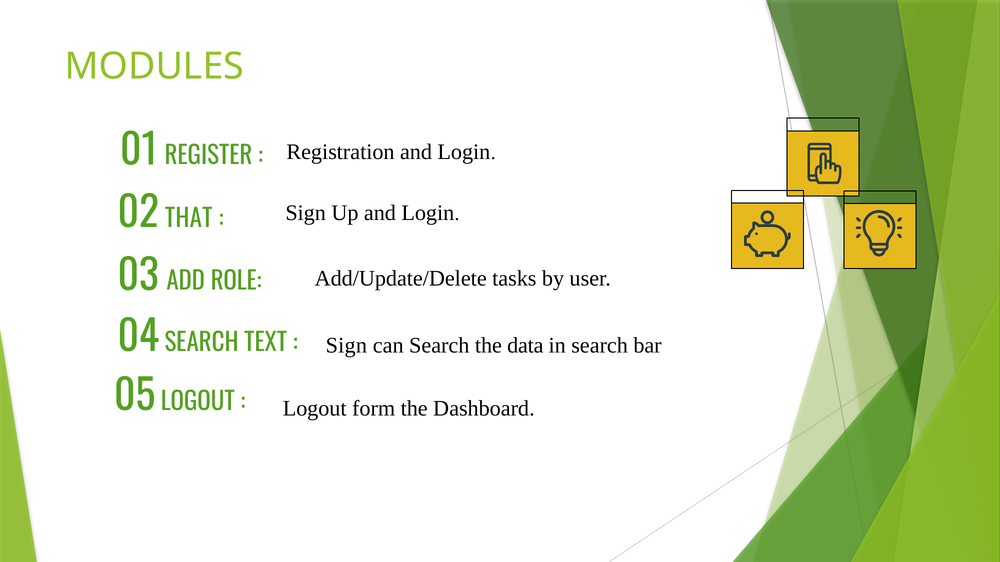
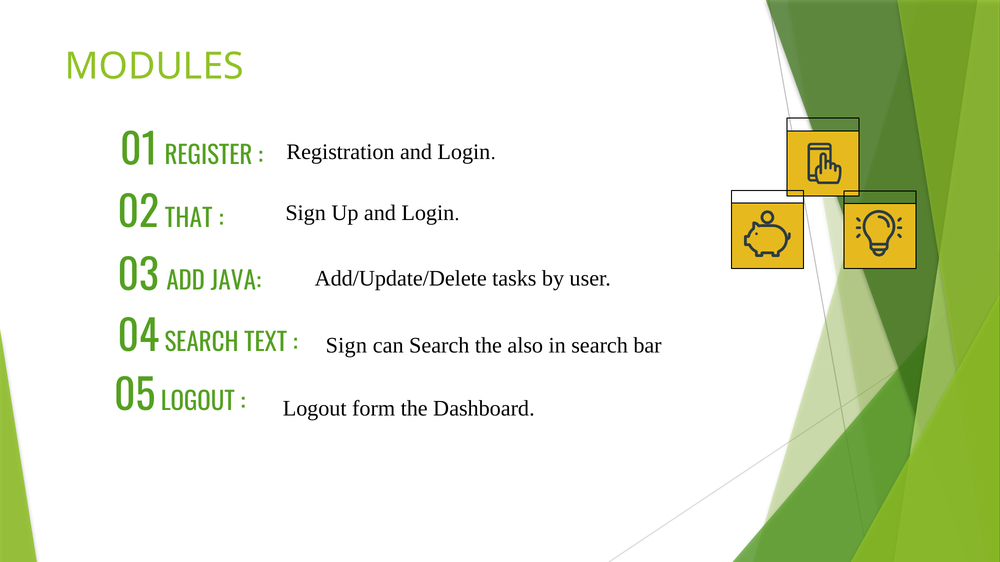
ROLE: ROLE -> JAVA (236, 282)
data: data -> also (525, 346)
